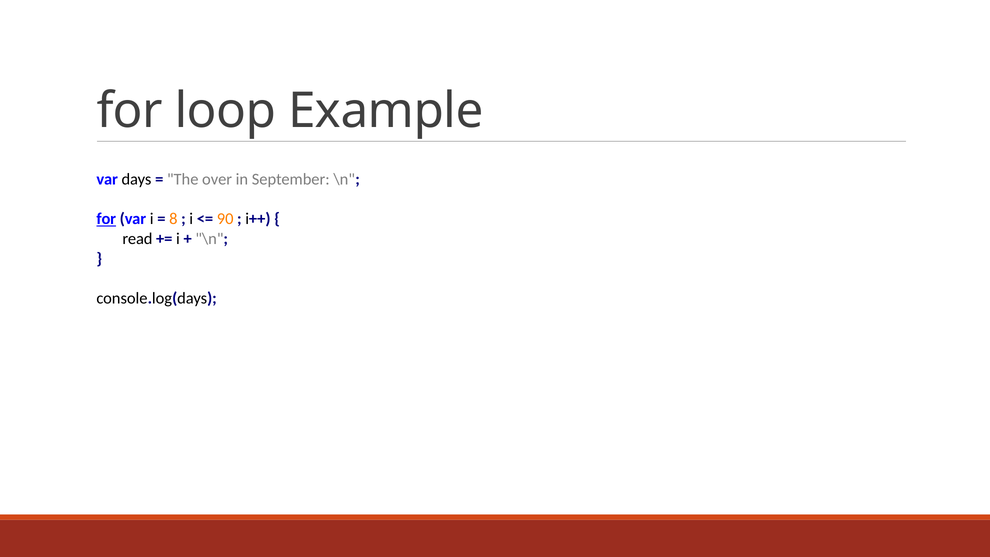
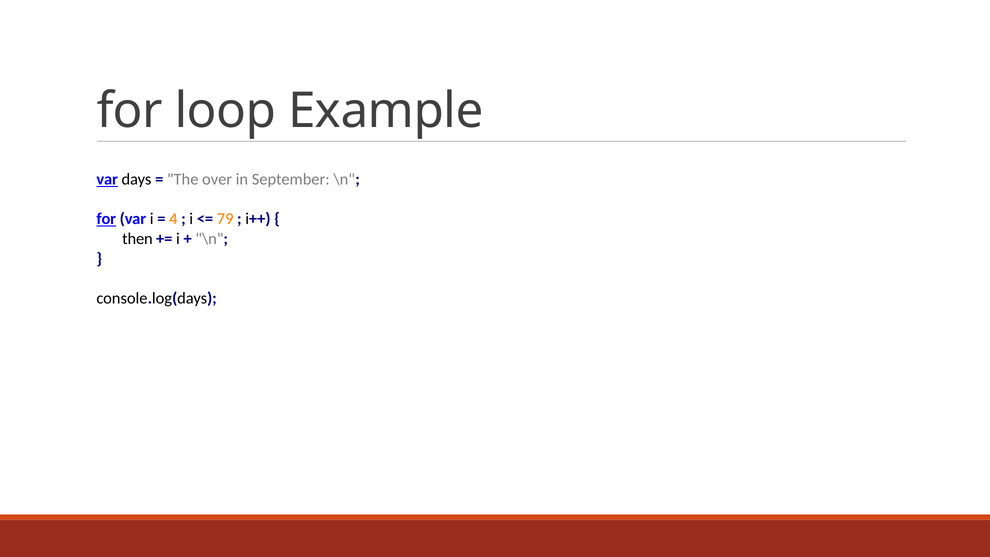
var underline: none -> present (107, 179)
8: 8 -> 4 (173, 219)
90: 90 -> 79 (225, 219)
read: read -> then (137, 239)
